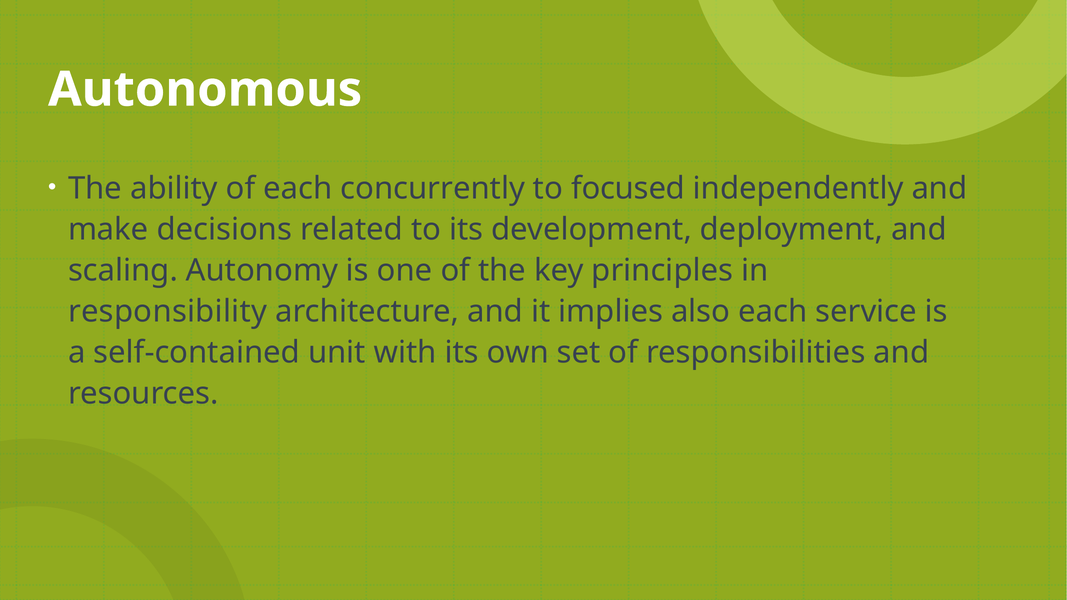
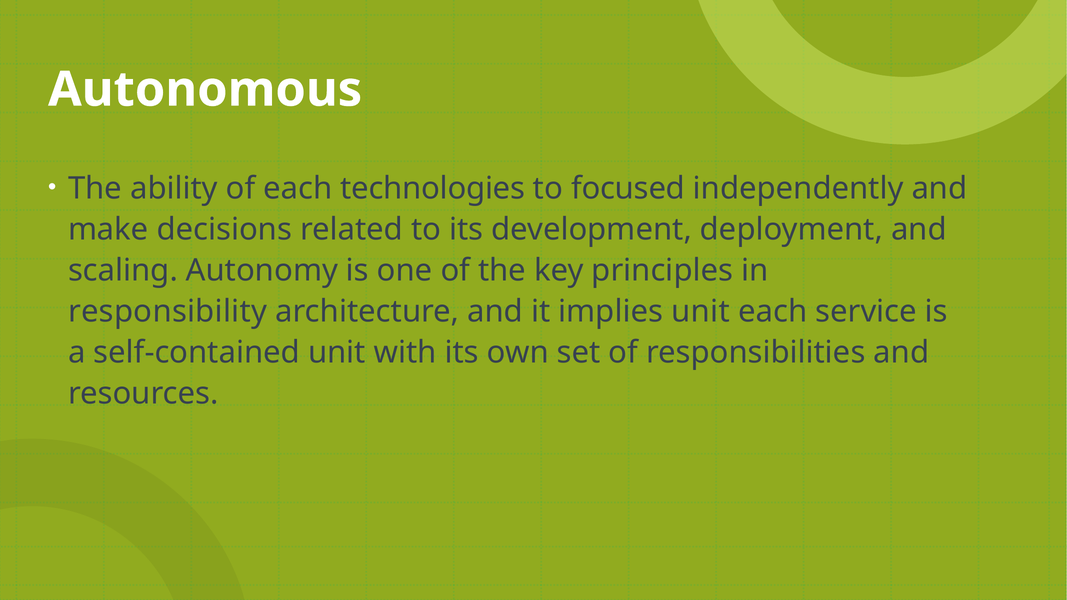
concurrently: concurrently -> technologies (433, 188)
implies also: also -> unit (700, 312)
